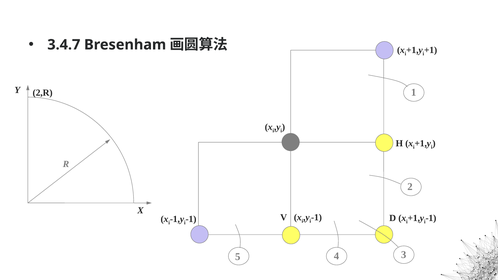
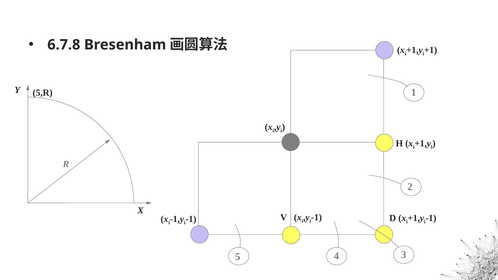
3.4.7: 3.4.7 -> 6.7.8 (64, 45)
2,R: 2,R -> 5,R (43, 93)
